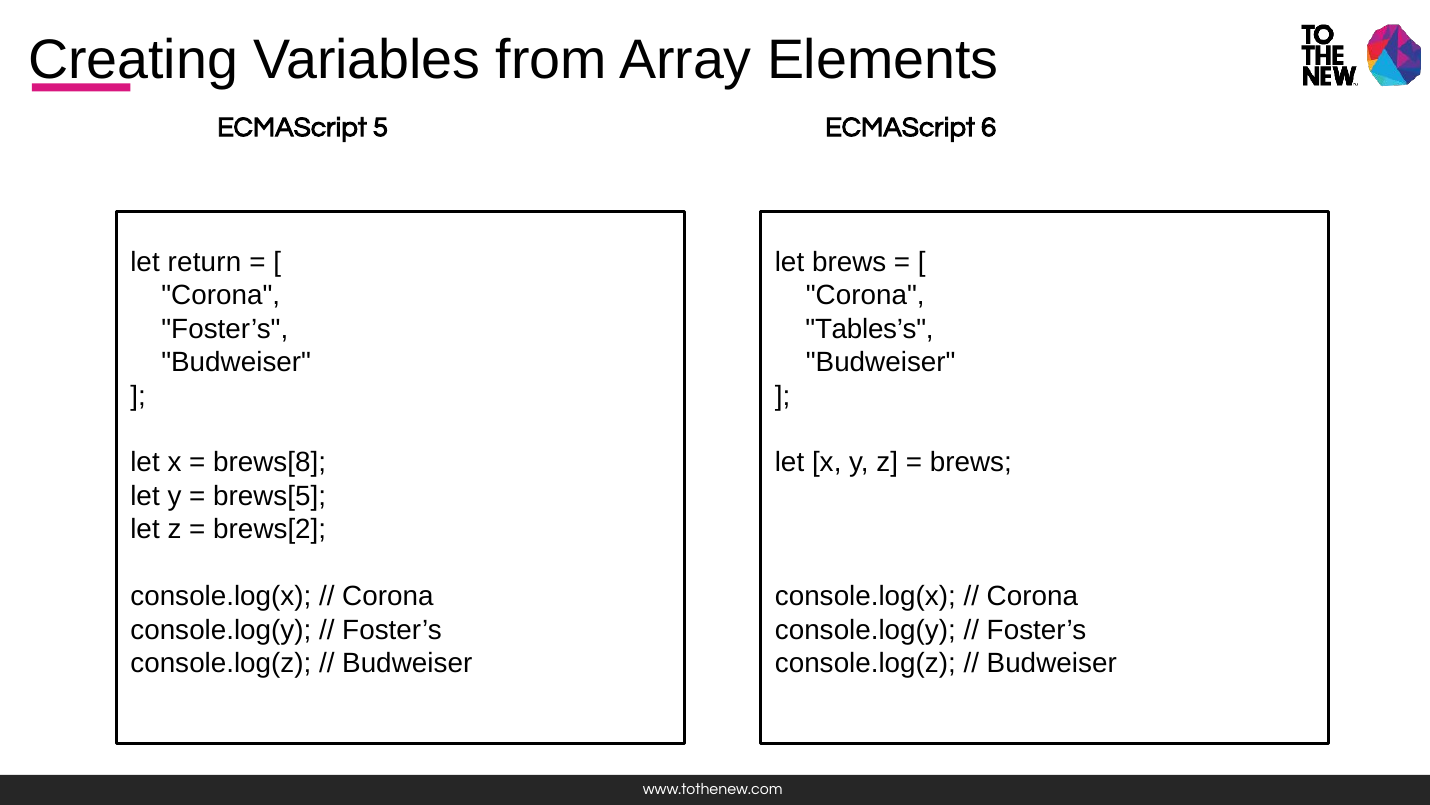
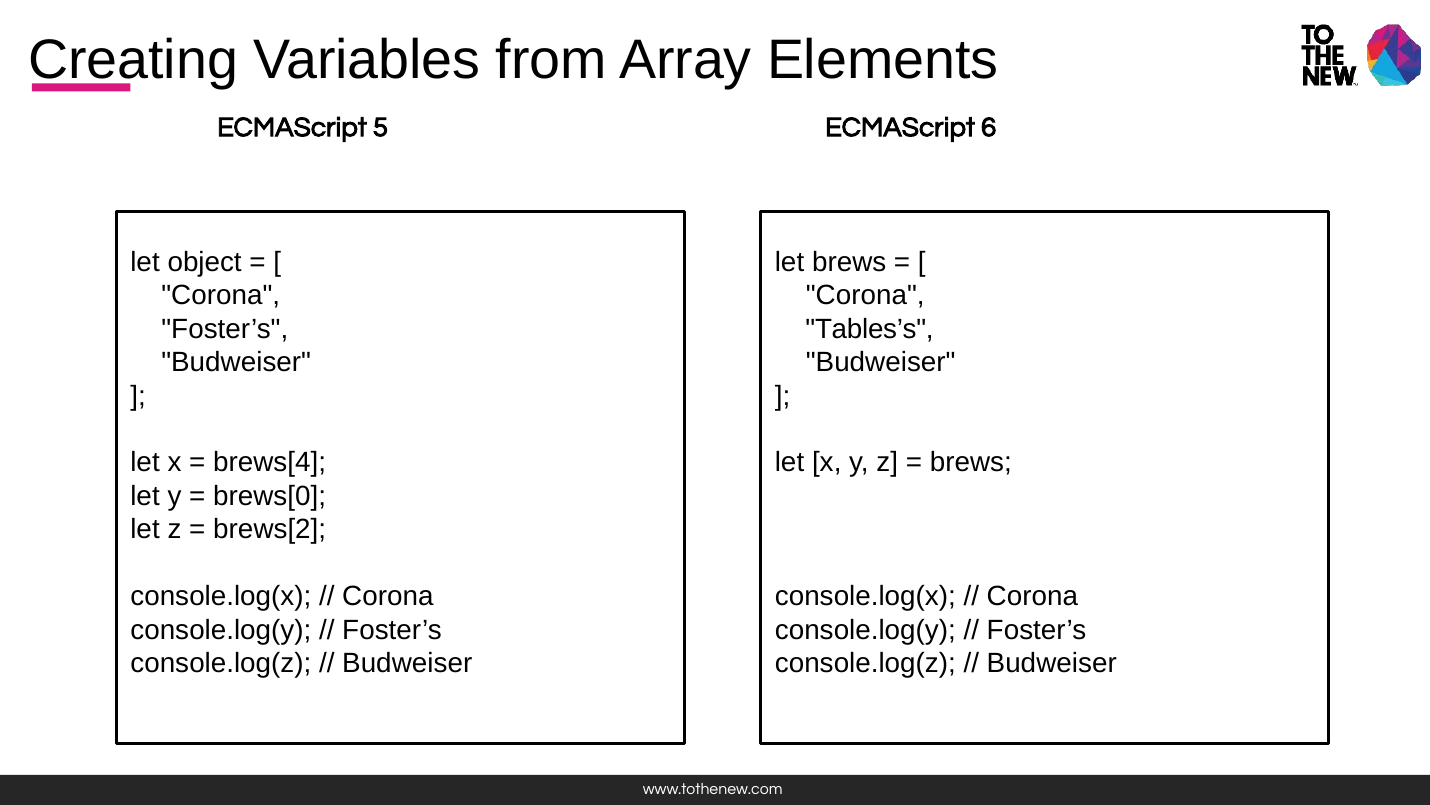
return: return -> object (205, 262)
brews[8: brews[8 -> brews[4 (270, 462)
brews[5: brews[5 -> brews[0 (270, 496)
